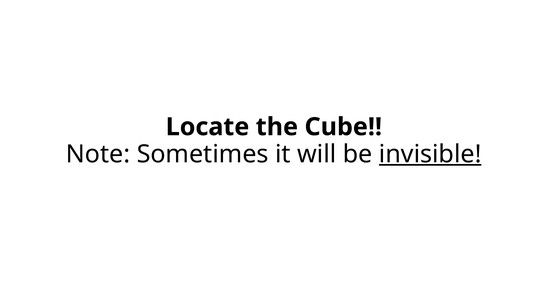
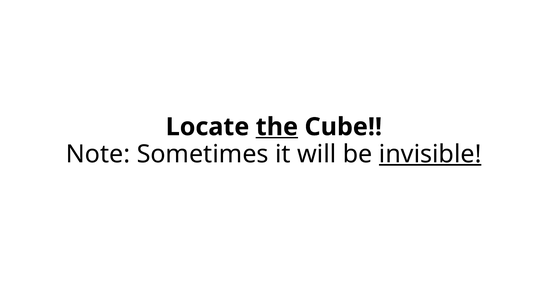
the underline: none -> present (277, 127)
